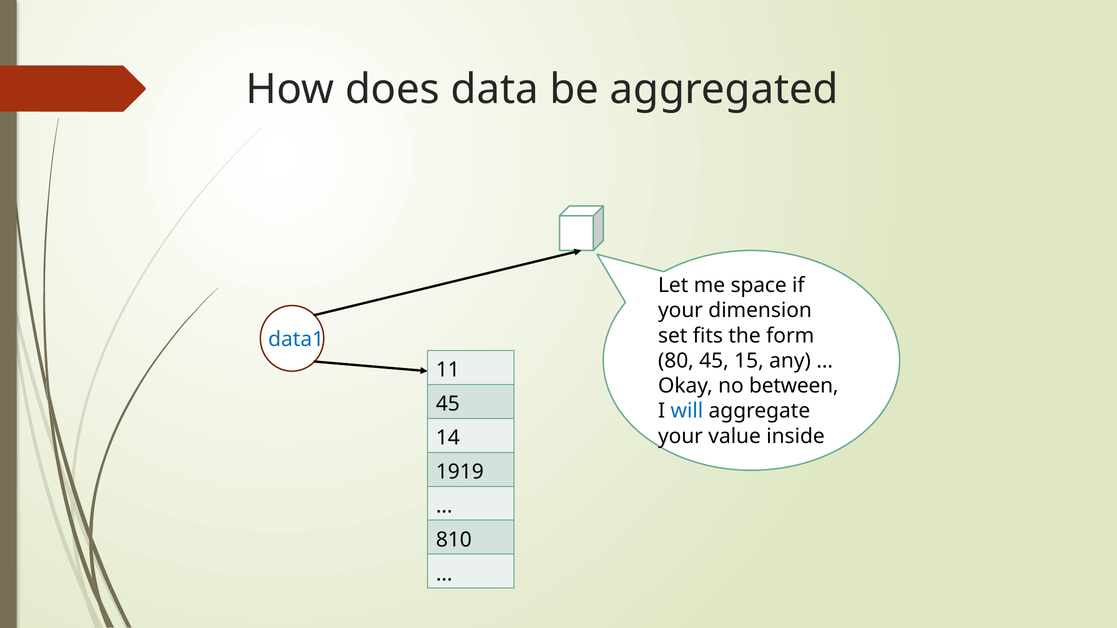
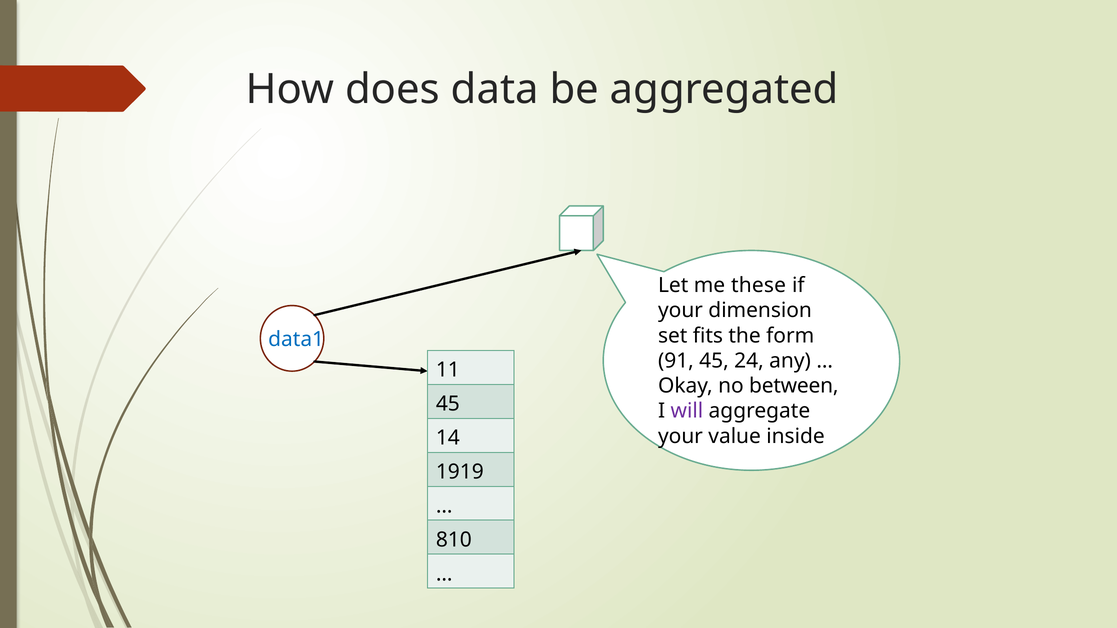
space: space -> these (759, 286)
80: 80 -> 91 (676, 361)
15: 15 -> 24 (749, 361)
will colour: blue -> purple (687, 411)
